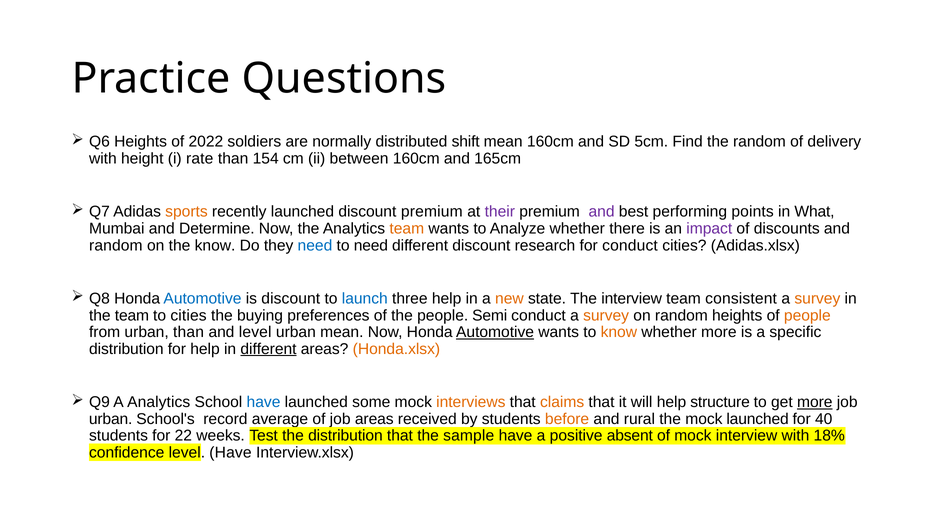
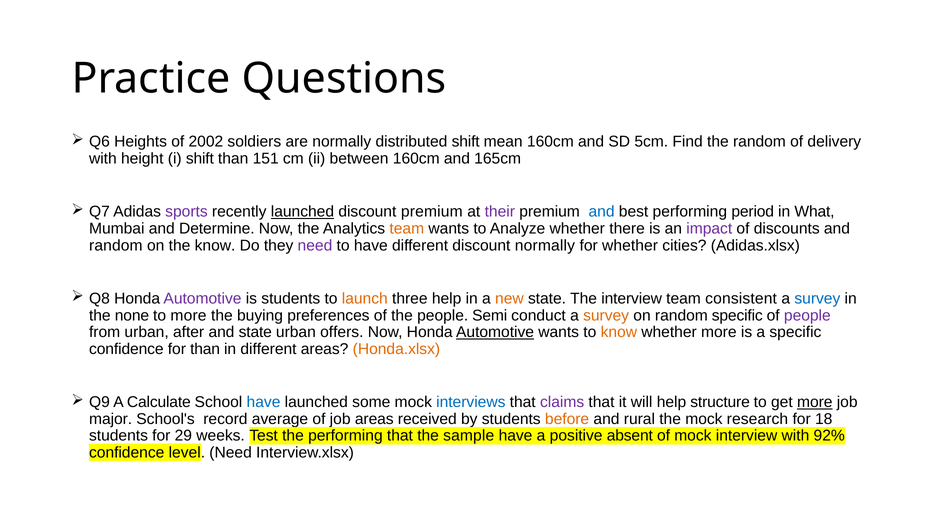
2022: 2022 -> 2002 (206, 142)
i rate: rate -> shift (200, 159)
154: 154 -> 151 (266, 159)
sports colour: orange -> purple (186, 212)
launched underline: none -> present (302, 212)
and colour: purple -> blue (602, 212)
points: points -> period (753, 212)
need colour: blue -> purple (315, 246)
to need: need -> have (371, 246)
discount research: research -> normally (545, 246)
for conduct: conduct -> whether (630, 246)
Automotive colour: blue -> purple (202, 299)
is discount: discount -> students (291, 299)
launch colour: blue -> orange (365, 299)
survey colour: orange -> blue (817, 299)
the team: team -> none (132, 316)
to cities: cities -> more (189, 316)
random heights: heights -> specific (737, 316)
people colour: orange -> purple (807, 316)
urban than: than -> after (189, 333)
and level: level -> state (255, 333)
urban mean: mean -> offers (342, 333)
distribution: distribution -> confidence (126, 349)
for help: help -> than (205, 349)
different underline: present -> none (268, 349)
A Analytics: Analytics -> Calculate (159, 403)
interviews colour: orange -> blue (471, 403)
claims colour: orange -> purple (562, 403)
urban: urban -> major (111, 419)
mock launched: launched -> research (757, 419)
40: 40 -> 18 (824, 419)
22: 22 -> 29 (183, 436)
the distribution: distribution -> performing (345, 436)
18%: 18% -> 92% (829, 436)
level Have: Have -> Need (231, 453)
